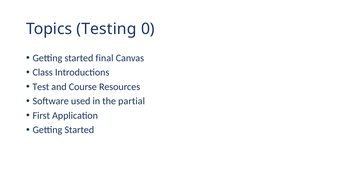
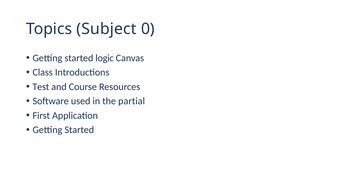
Testing: Testing -> Subject (106, 29)
final: final -> logic (105, 58)
